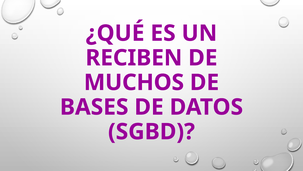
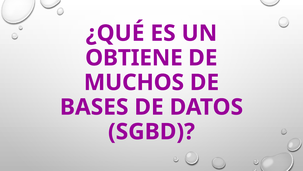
RECIBEN: RECIBEN -> OBTIENE (134, 58)
